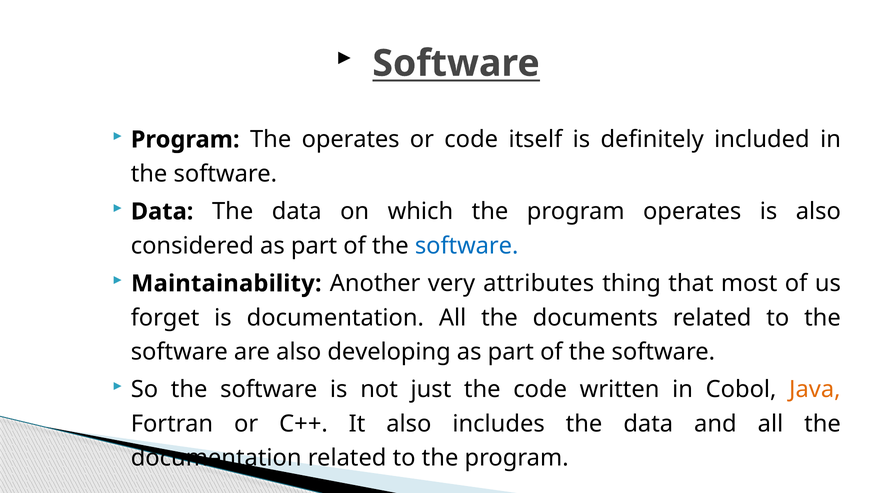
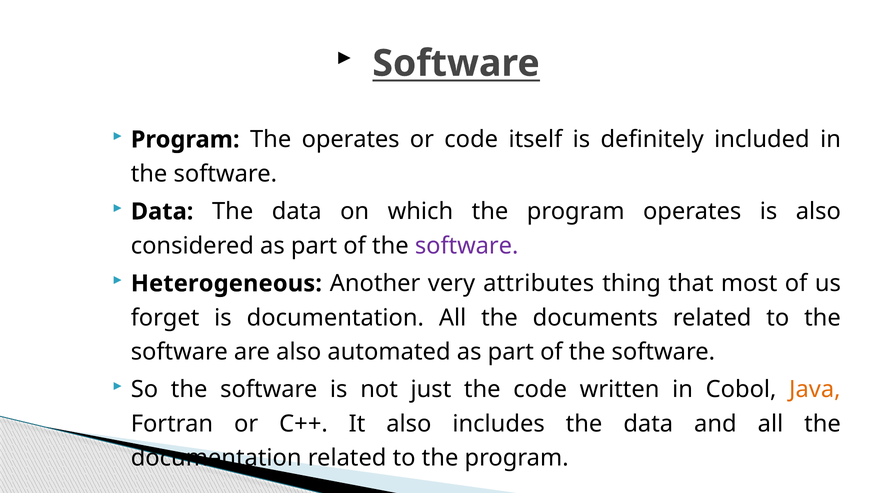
software colour: blue -> purple (467, 246)
Maintainability: Maintainability -> Heterogeneous (226, 283)
developing: developing -> automated (389, 352)
